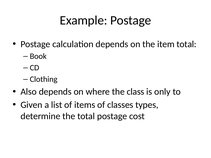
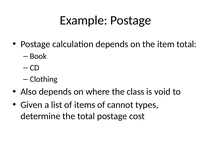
only: only -> void (162, 92)
classes: classes -> cannot (120, 105)
